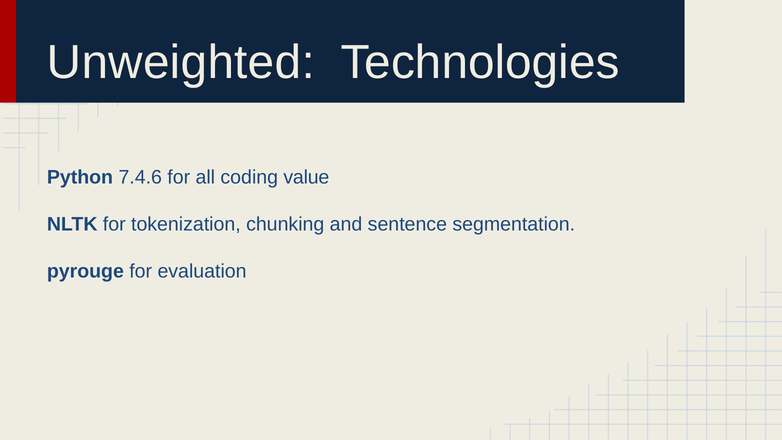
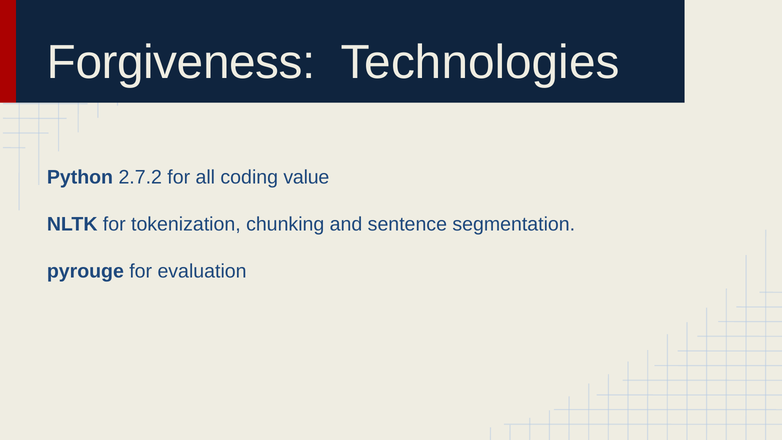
Unweighted: Unweighted -> Forgiveness (181, 62)
7.4.6: 7.4.6 -> 2.7.2 (140, 177)
